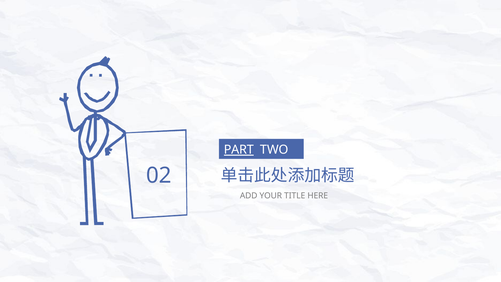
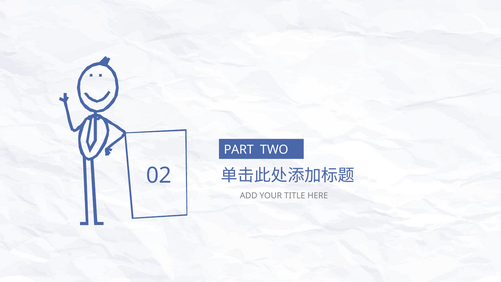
PART underline: present -> none (239, 150)
